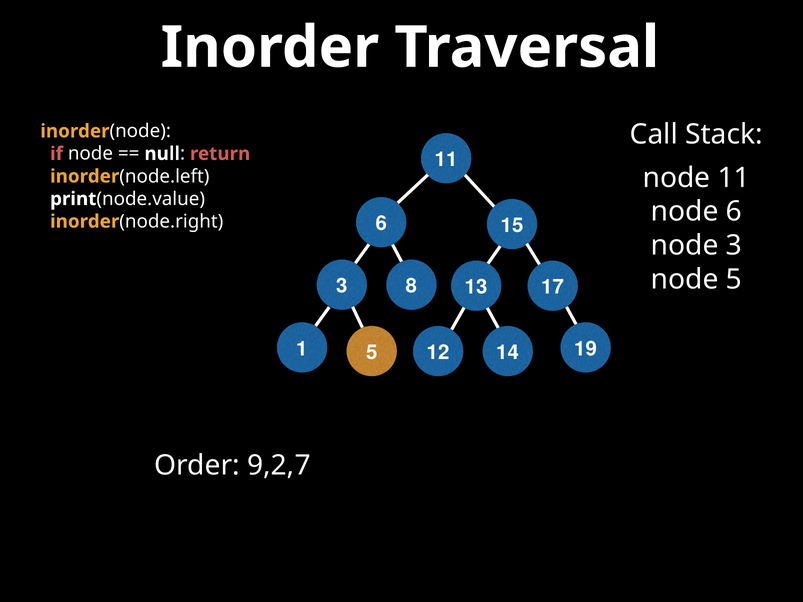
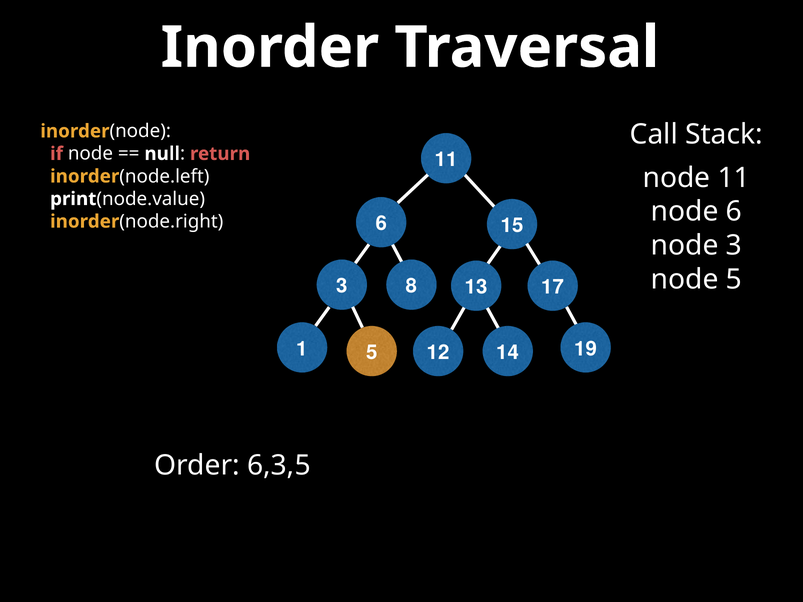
9,2,7: 9,2,7 -> 6,3,5 (279, 465)
